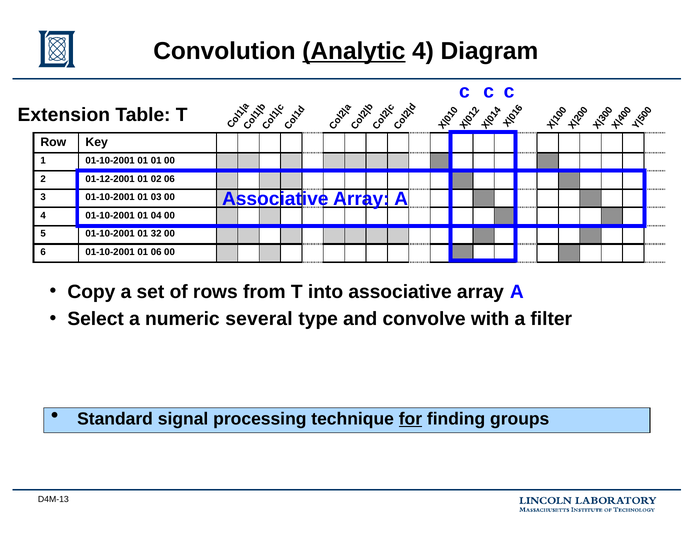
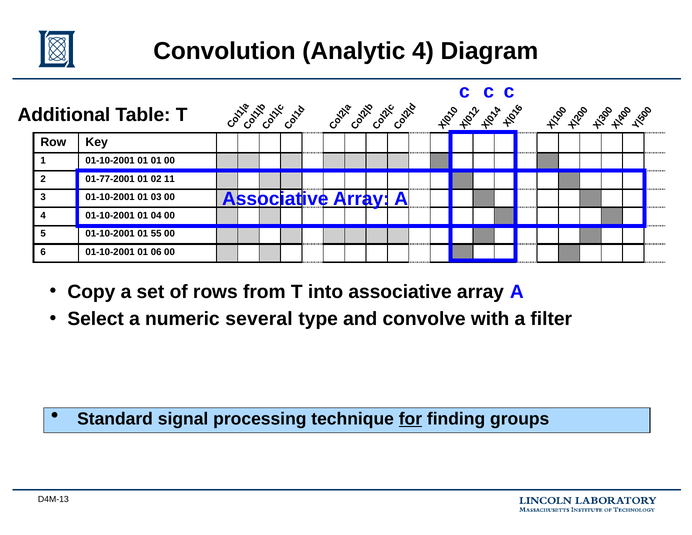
Analytic underline: present -> none (354, 51)
Extension: Extension -> Additional (64, 115)
01-12-2001: 01-12-2001 -> 01-77-2001 (110, 179)
02 06: 06 -> 11 (169, 179)
32: 32 -> 55 (156, 234)
